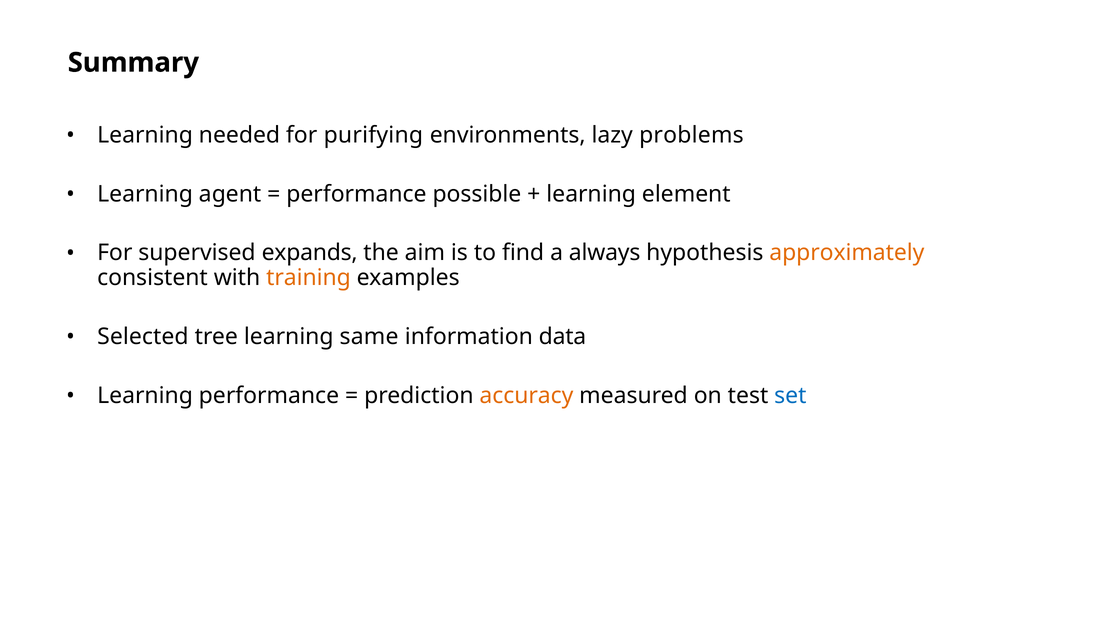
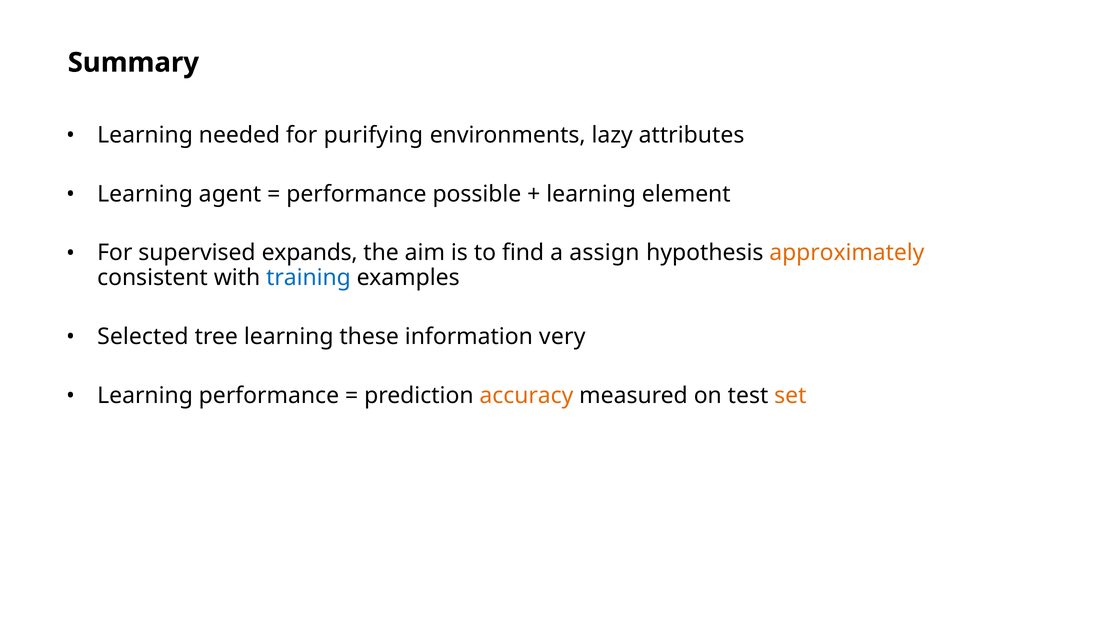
problems: problems -> attributes (692, 135)
always: always -> assign (604, 253)
training colour: orange -> blue (309, 278)
same: same -> these (369, 336)
data: data -> very (562, 336)
set colour: blue -> orange (790, 395)
